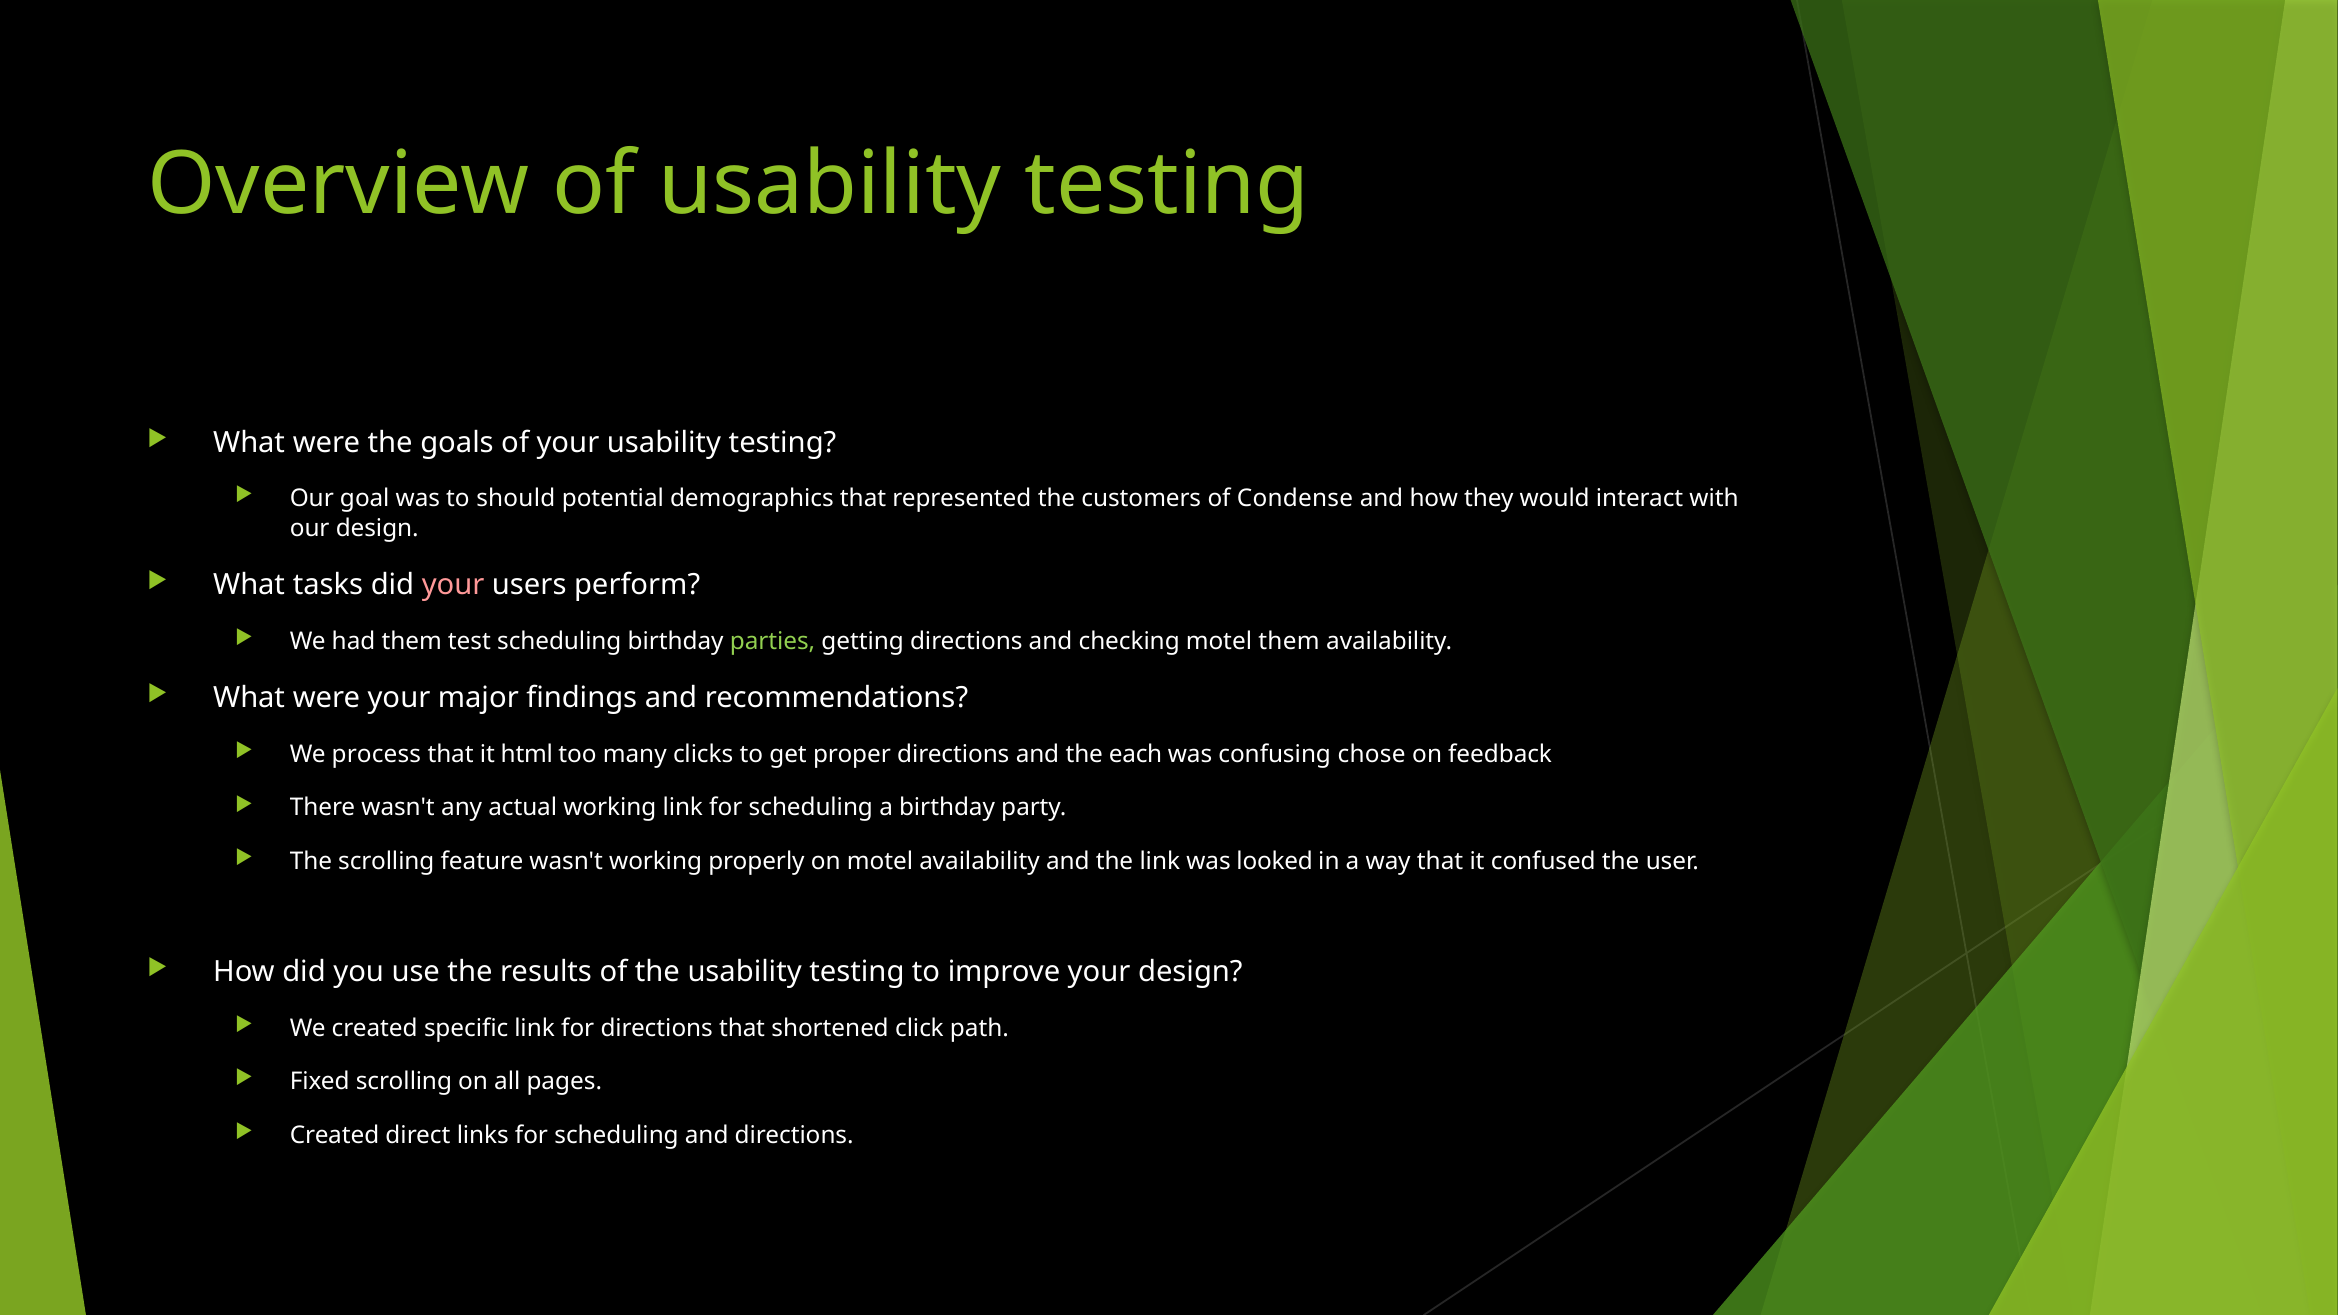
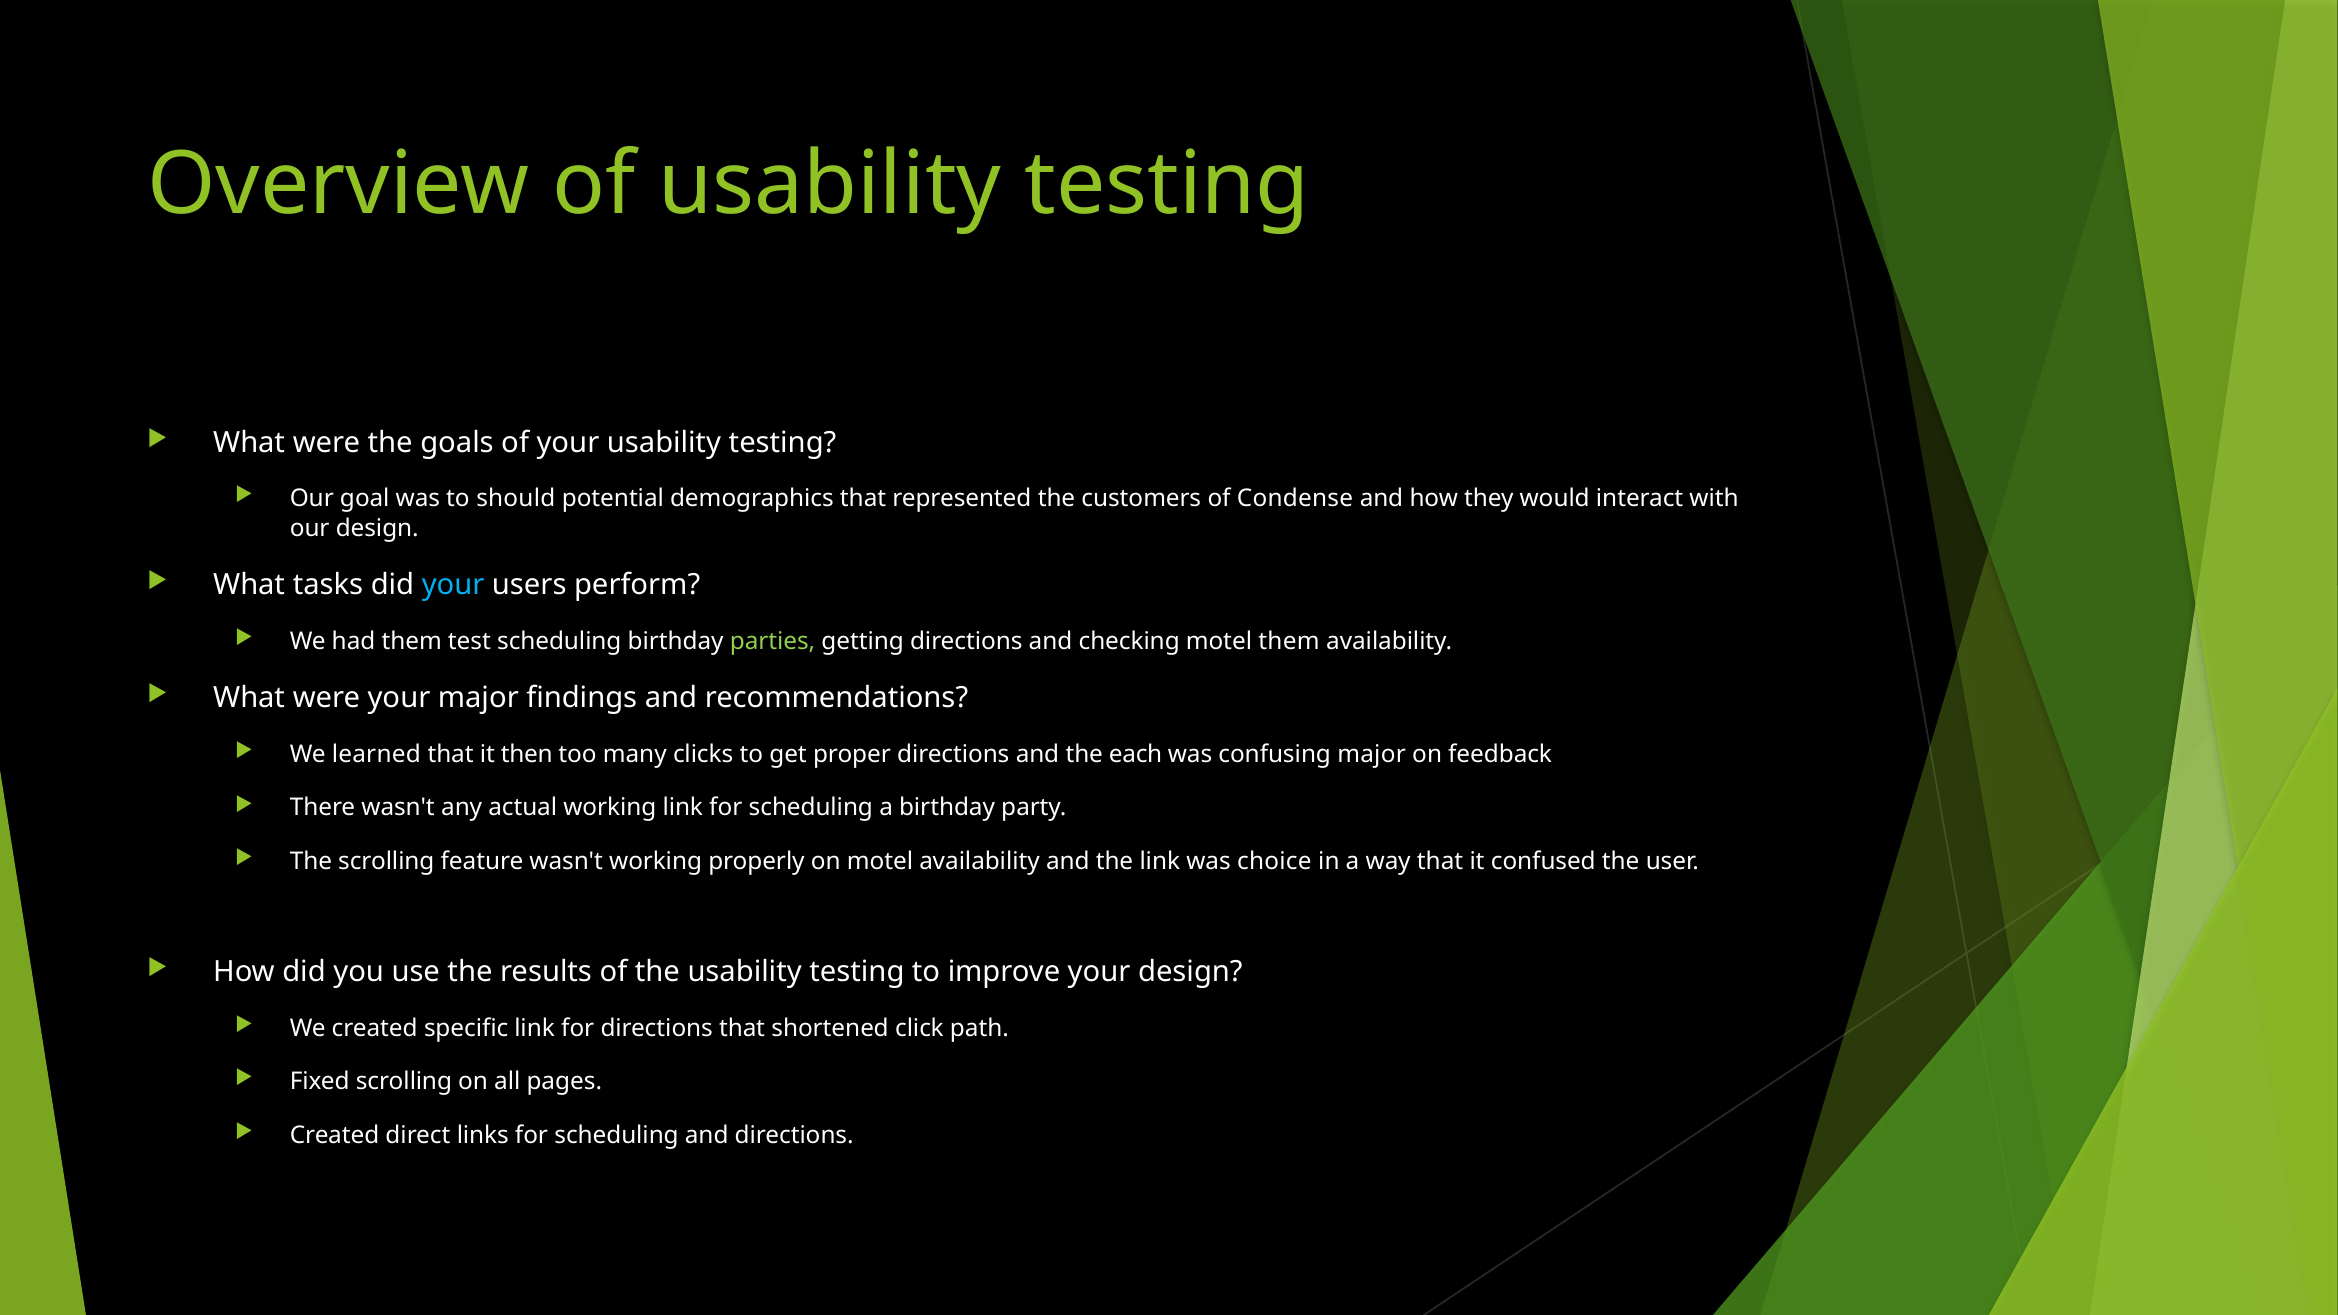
your colour: pink -> light blue (453, 585)
process: process -> learned (376, 754)
html: html -> then (527, 754)
confusing chose: chose -> major (1372, 754)
looked: looked -> choice (1274, 862)
